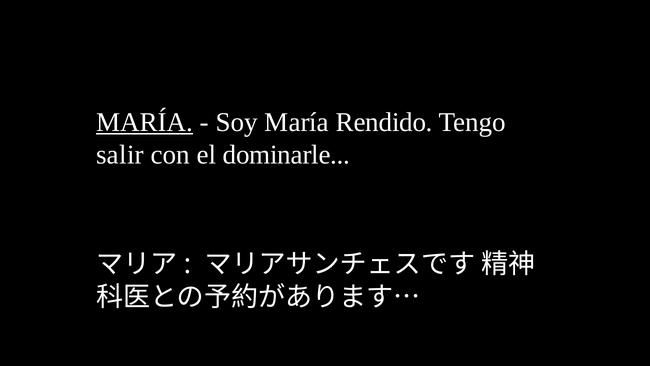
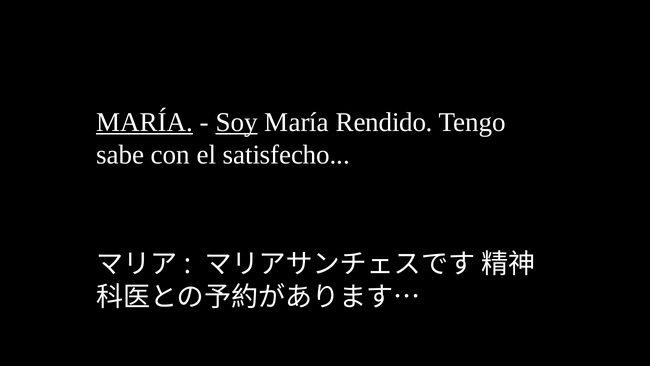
Soy underline: none -> present (237, 122)
salir: salir -> sabe (120, 155)
dominarle: dominarle -> satisfecho (286, 155)
